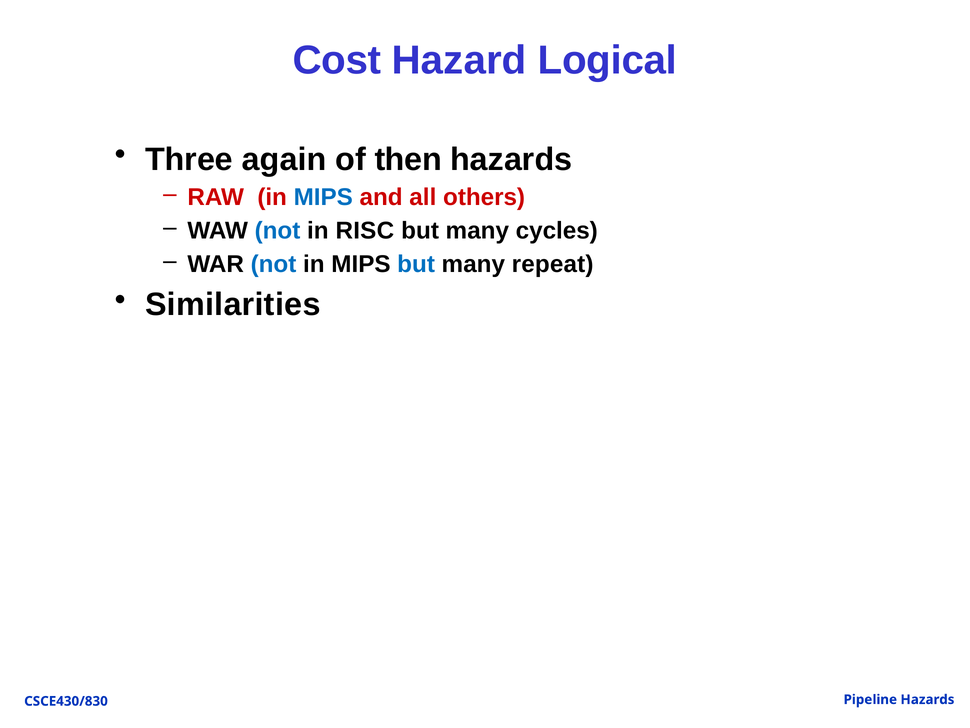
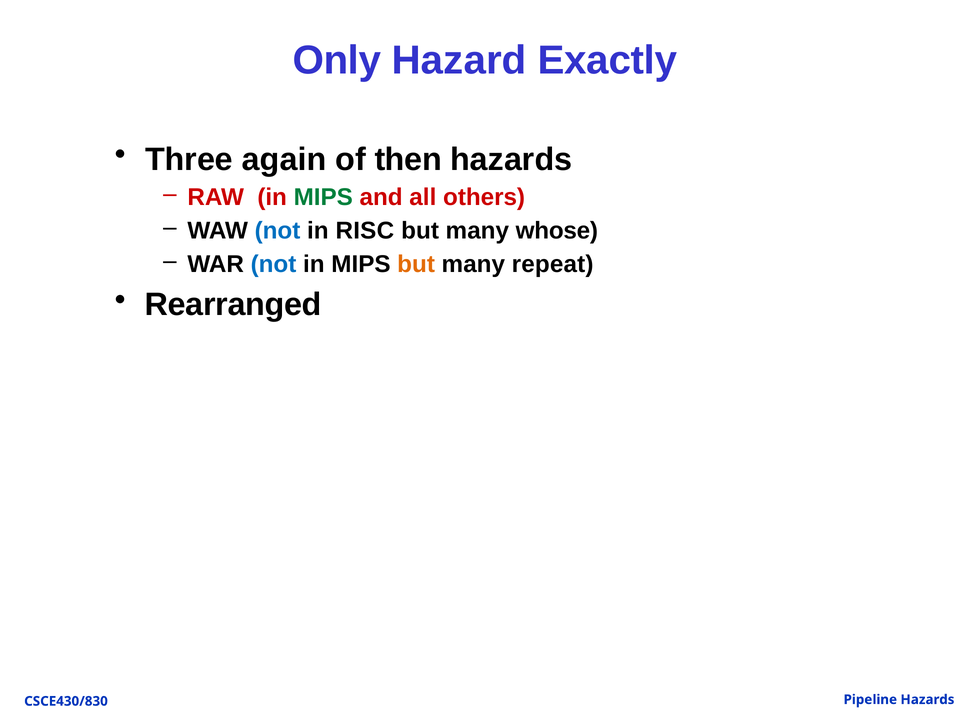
Cost: Cost -> Only (337, 60)
Logical: Logical -> Exactly (607, 60)
MIPS colour: blue -> green (323, 197)
cycles: cycles -> whose (557, 231)
but colour: blue -> orange (416, 264)
Similarities: Similarities -> Rearranged (233, 304)
